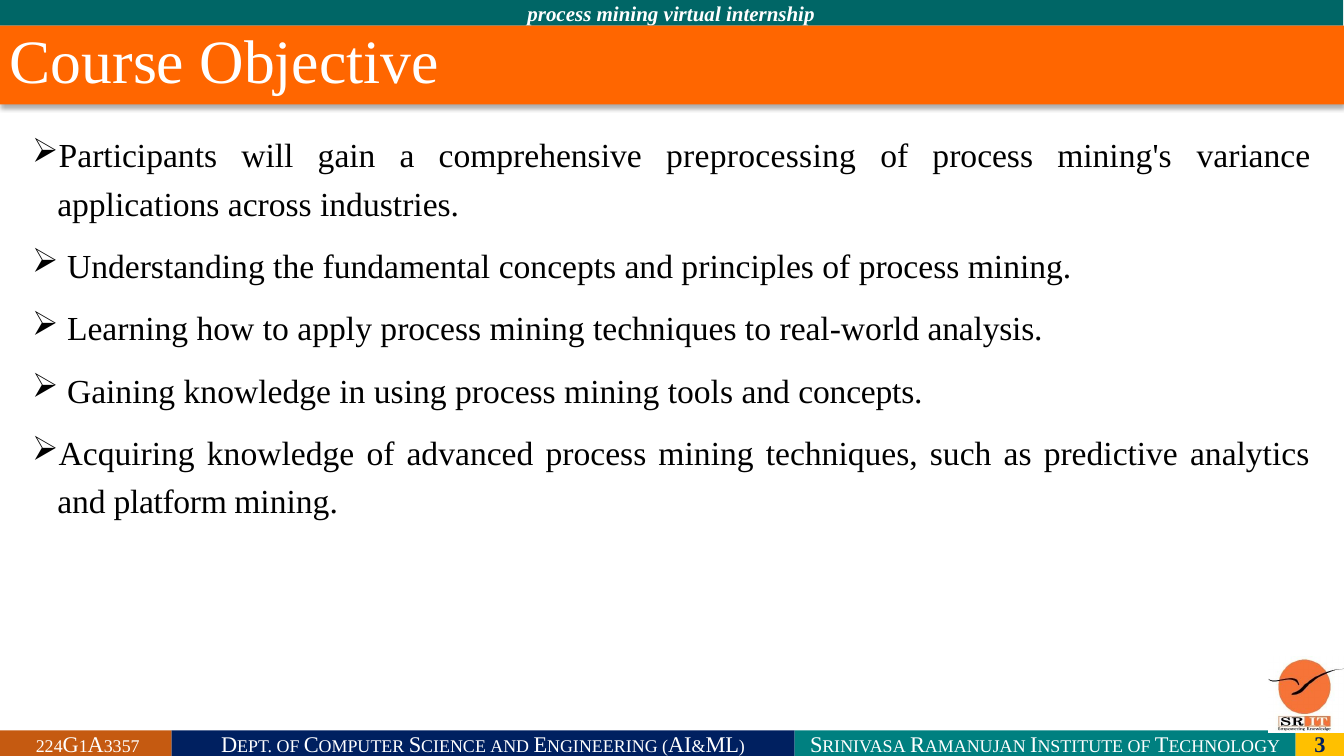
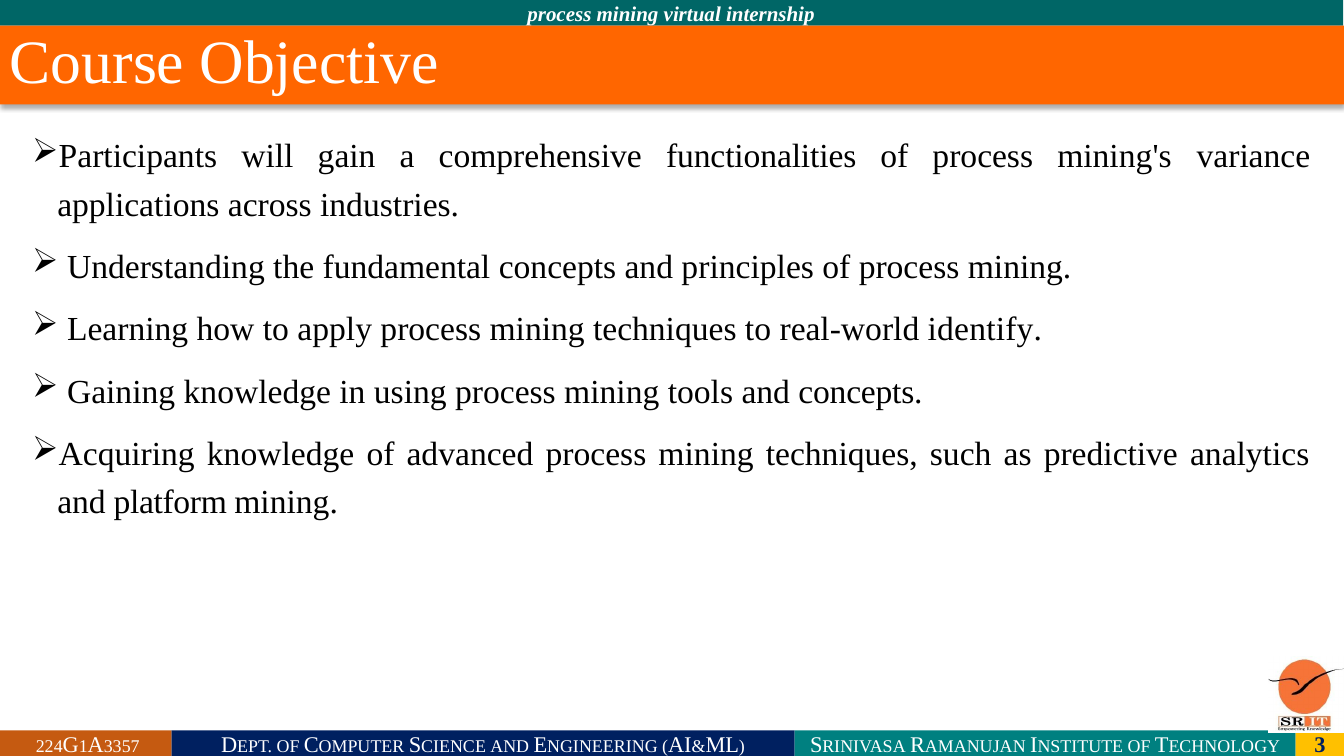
preprocessing: preprocessing -> functionalities (761, 157)
analysis: analysis -> identify (985, 330)
